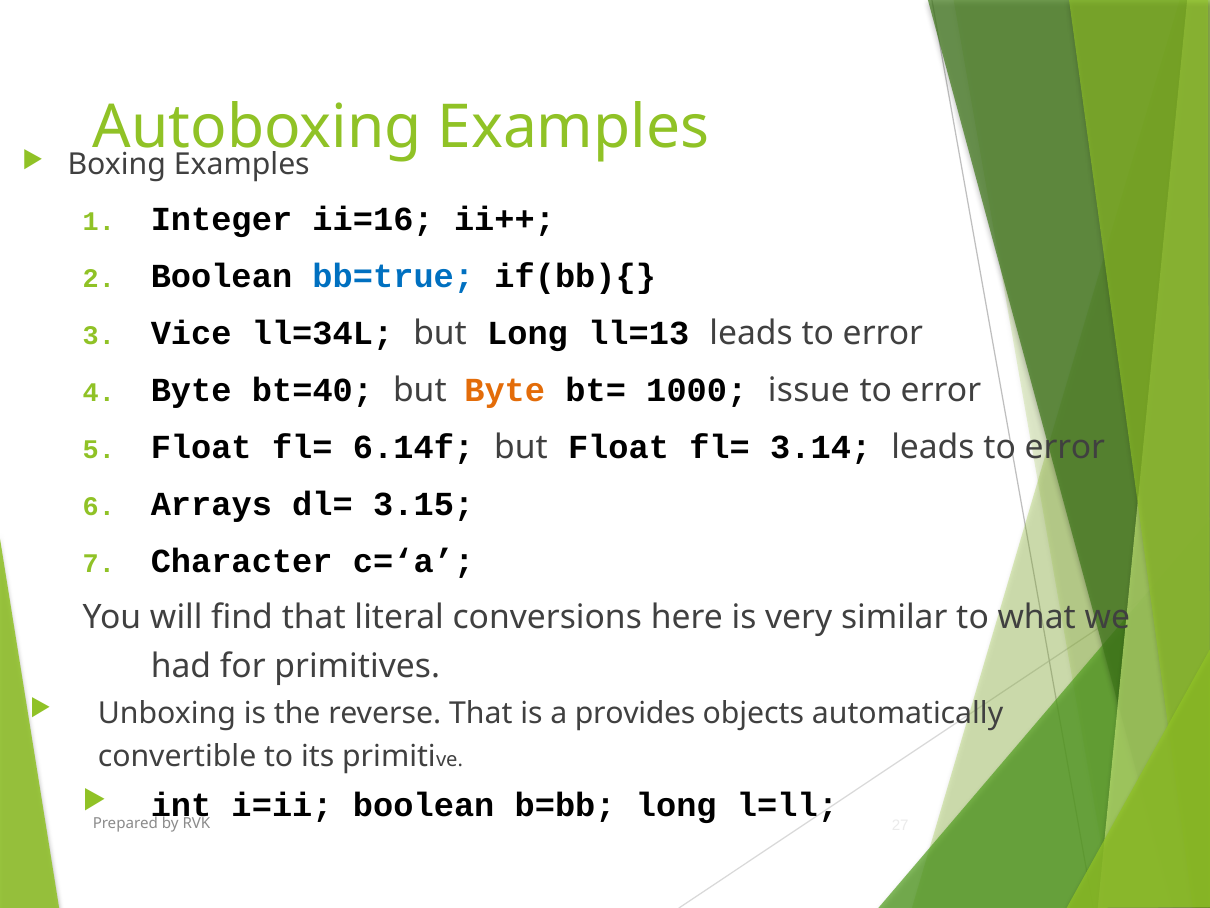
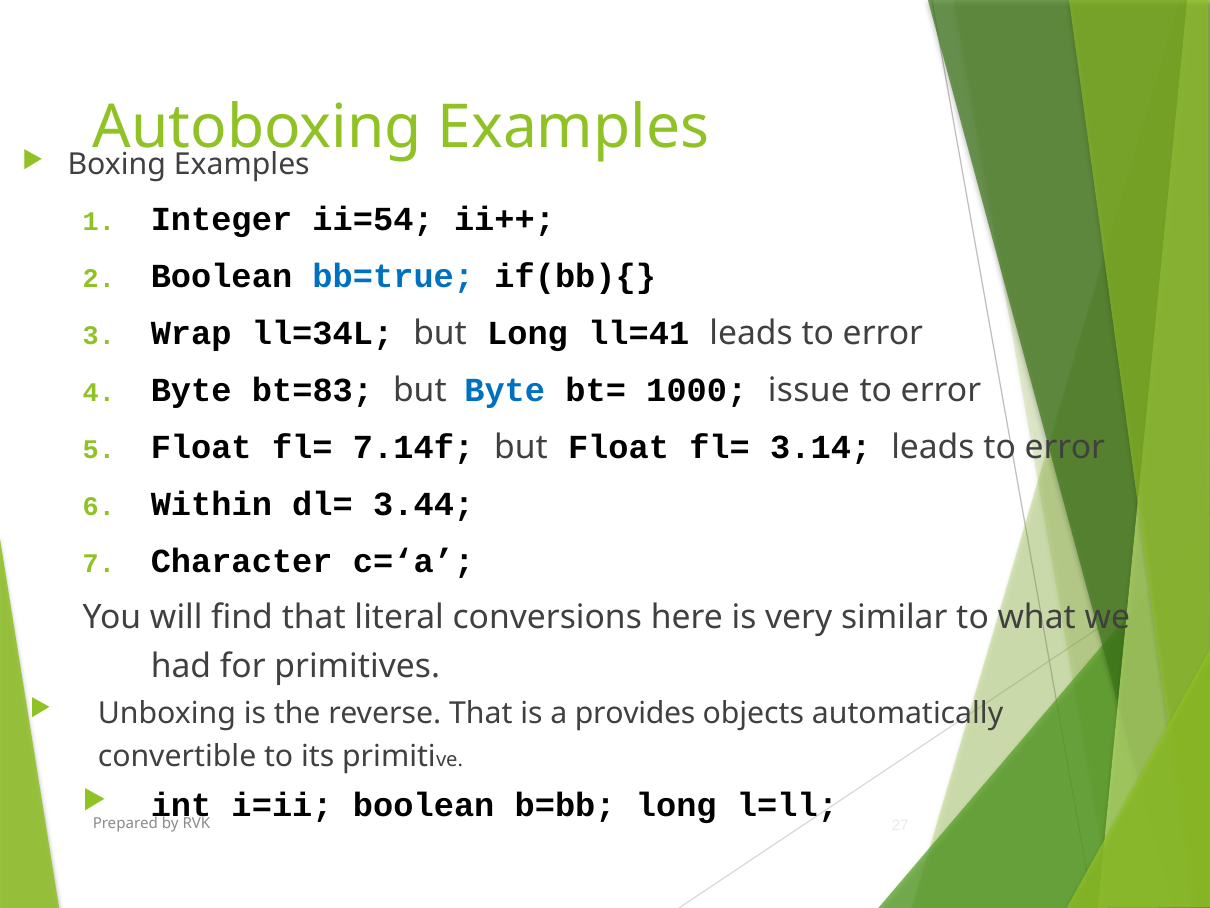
ii=16: ii=16 -> ii=54 (373, 220)
Vice: Vice -> Wrap (191, 333)
ll=13: ll=13 -> ll=41 (639, 333)
bt=40: bt=40 -> bt=83 (312, 390)
Byte colour: orange -> blue (505, 390)
6.14f: 6.14f -> 7.14f (414, 447)
Arrays: Arrays -> Within (211, 504)
3.15: 3.15 -> 3.44 (424, 504)
